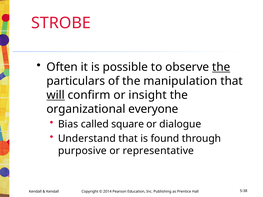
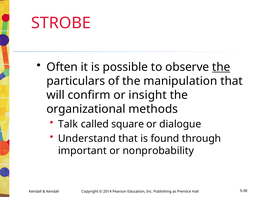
will underline: present -> none (56, 95)
everyone: everyone -> methods (153, 109)
Bias: Bias -> Talk (68, 124)
purposive: purposive -> important (82, 151)
representative: representative -> nonprobability (158, 151)
